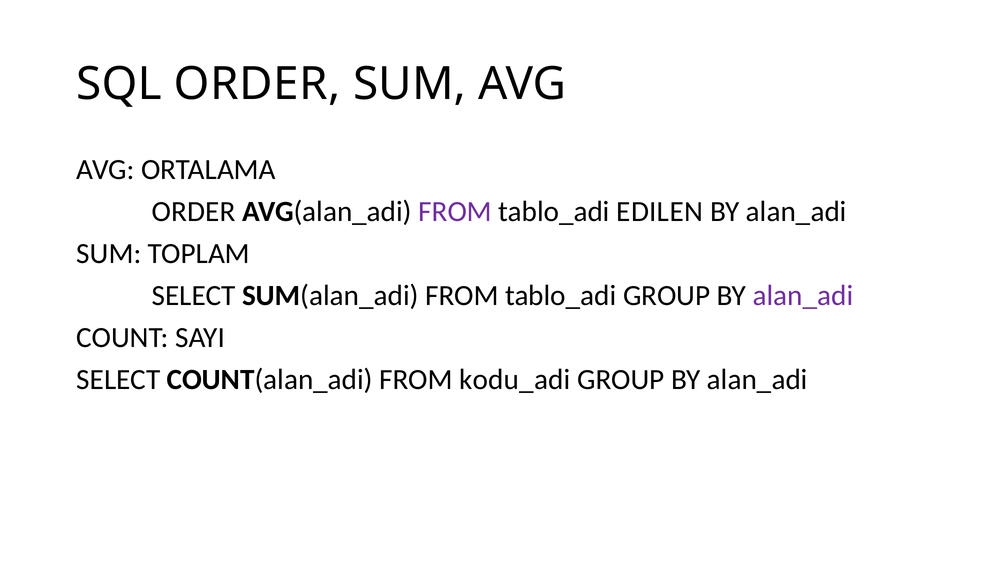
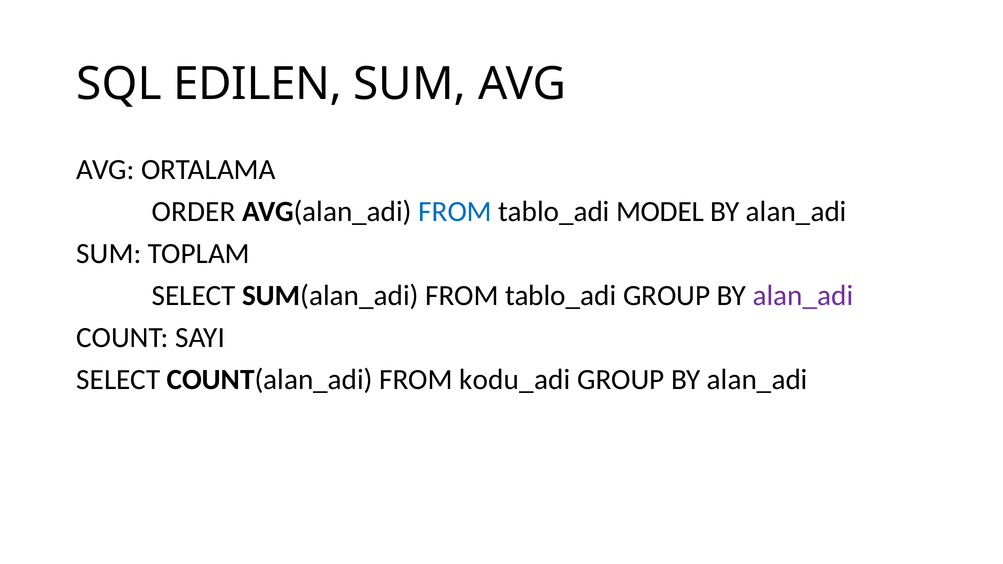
SQL ORDER: ORDER -> EDILEN (258, 84)
FROM colour: purple -> blue (455, 212)
EDILEN: EDILEN -> MODEL (660, 212)
